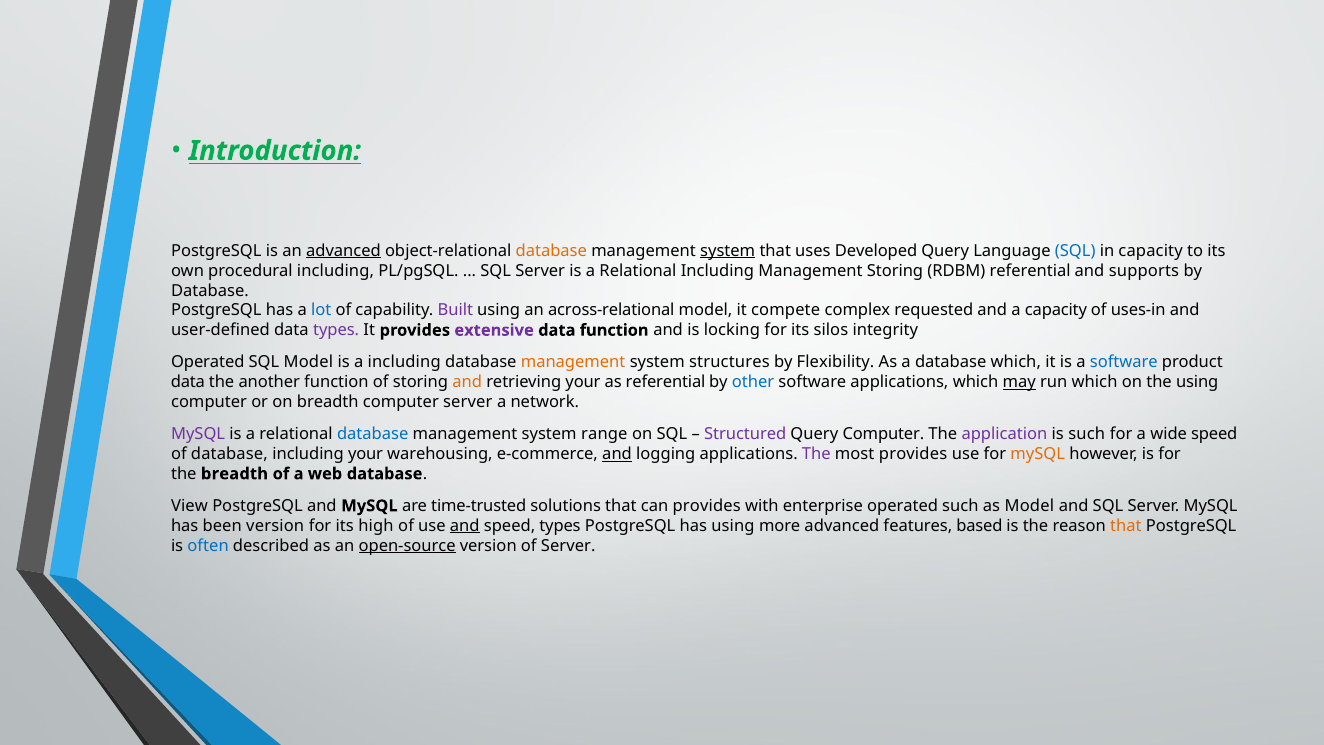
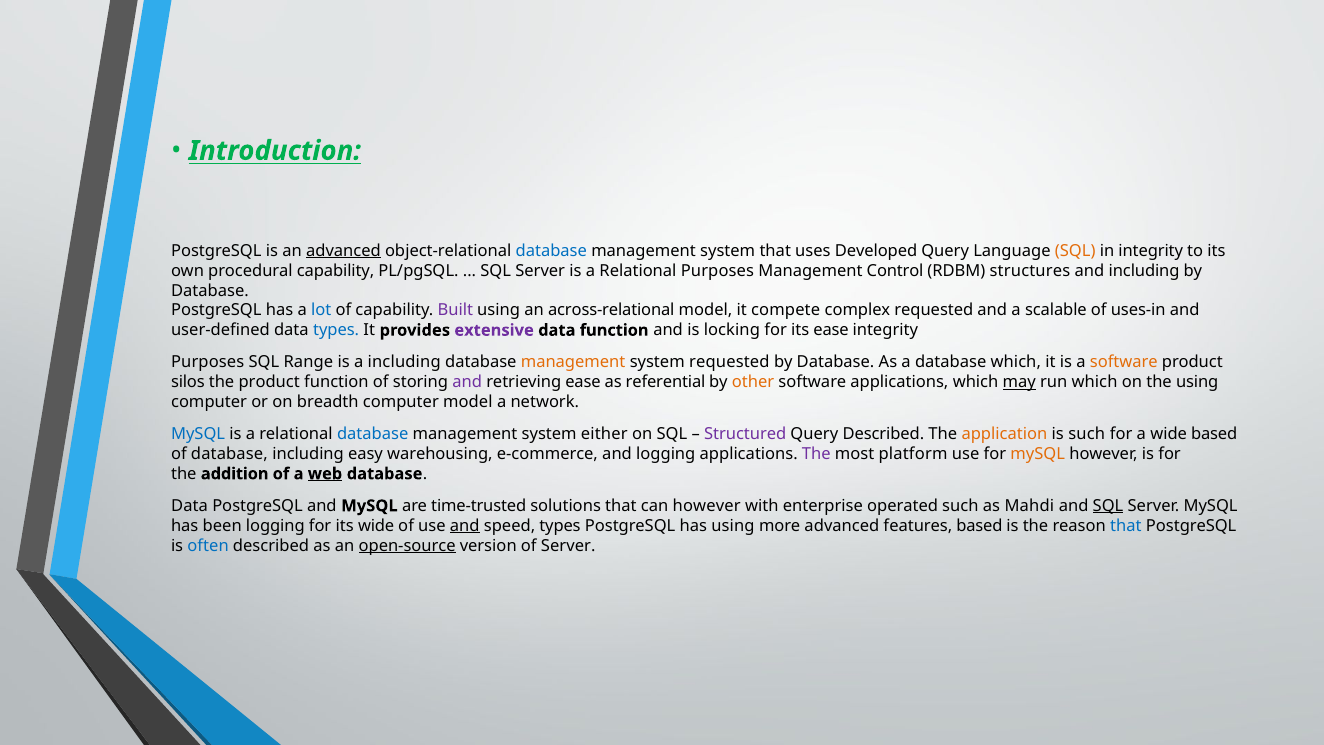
database colour: orange -> blue (551, 251)
system underline: present -> none (728, 251)
SQL colour: blue -> orange (1075, 251)
in capacity: capacity -> integrity (1151, 251)
procedural including: including -> capability (336, 271)
Relational Including: Including -> Purposes (717, 271)
Management Storing: Storing -> Control (895, 271)
RDBM referential: referential -> structures (1030, 271)
and supports: supports -> including (1144, 271)
a capacity: capacity -> scalable (1056, 310)
types colour: purple -> blue (336, 330)
its silos: silos -> ease (831, 330)
Operated: Operated -> Purposes (208, 362)
SQL Model: Model -> Range (308, 362)
system structures: structures -> requested (729, 362)
Flexibility: Flexibility -> Database (836, 362)
software colour: blue -> orange (1124, 362)
data: data -> silos (188, 382)
the another: another -> product (269, 382)
and colour: orange -> purple (467, 382)
retrieving your: your -> ease (583, 382)
other colour: blue -> orange (753, 382)
computer server: server -> model (468, 402)
MySQL colour: purple -> blue (198, 434)
range: range -> either (604, 434)
Query Computer: Computer -> Described (883, 434)
application colour: purple -> orange (1004, 434)
wide speed: speed -> based (1214, 434)
including your: your -> easy (366, 454)
and underline: present -> none (617, 454)
most provides: provides -> platform (913, 454)
the breadth: breadth -> addition (235, 474)
web underline: none -> present (325, 474)
View: View -> Data (190, 506)
can provides: provides -> however (707, 506)
as Model: Model -> Mahdi (1029, 506)
SQL underline: none -> present (1108, 506)
been version: version -> logging (275, 526)
its high: high -> wide (376, 526)
that colour: orange -> blue (1126, 526)
